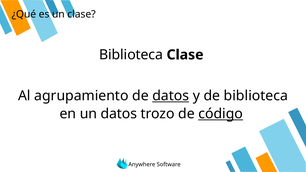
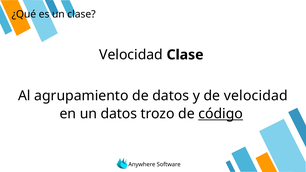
Biblioteca: Biblioteca -> Velocidad (131, 55)
datos underline: present -> none (171, 96)
de biblioteca: biblioteca -> velocidad (256, 96)
